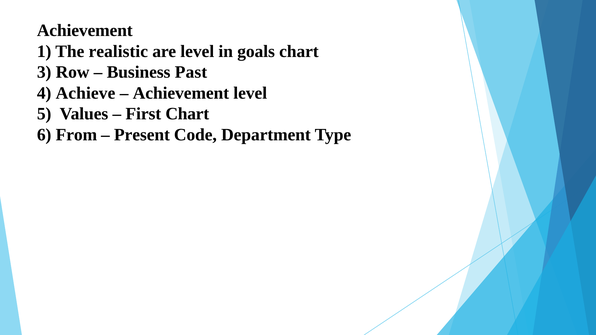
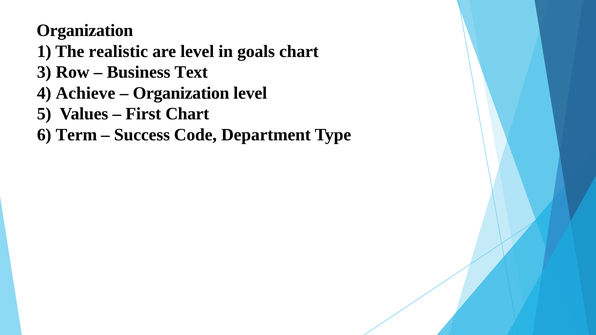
Achievement: Achievement -> Organization (85, 30)
Past: Past -> Text (191, 72)
Achievement: Achievement -> Organization (181, 93)
From: From -> Term (76, 135)
Present: Present -> Success (142, 135)
